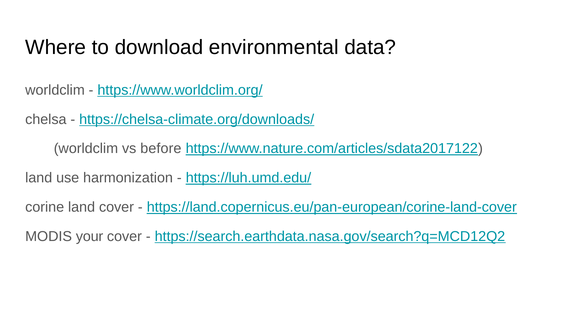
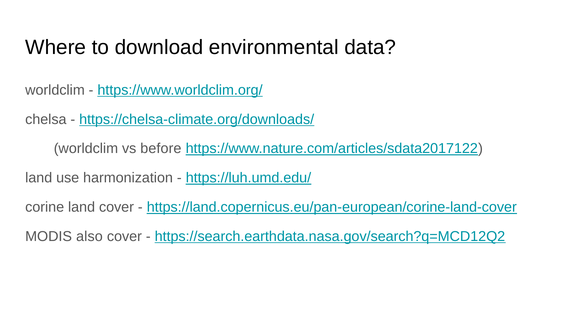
your: your -> also (89, 236)
